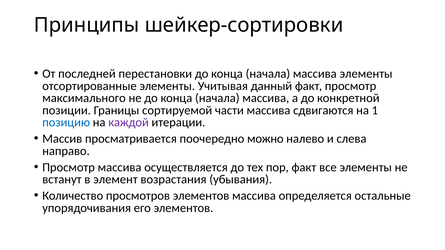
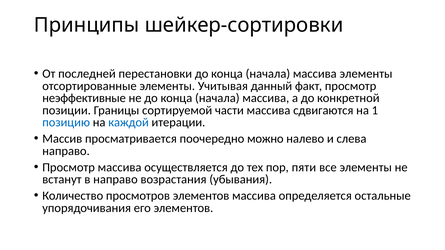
максимального: максимального -> неэффективные (84, 98)
каждой colour: purple -> blue (129, 123)
пор факт: факт -> пяти (304, 167)
в элемент: элемент -> направо (115, 180)
